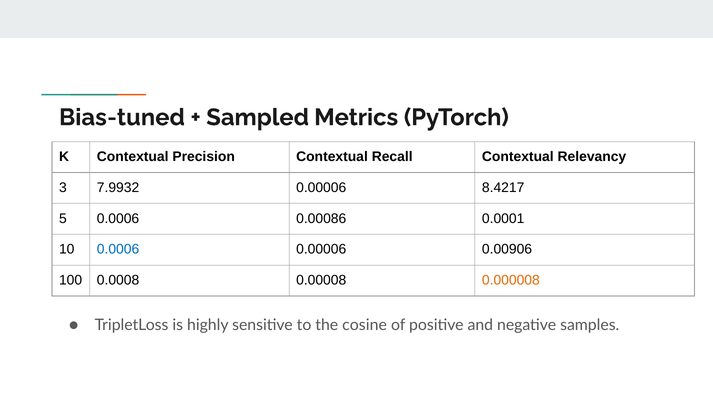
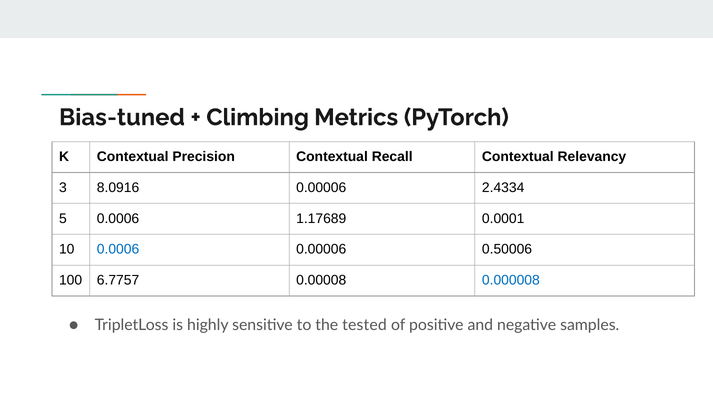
Sampled: Sampled -> Climbing (258, 117)
7.9932: 7.9932 -> 8.0916 (118, 188)
8.4217: 8.4217 -> 2.4334 (503, 188)
0.00086: 0.00086 -> 1.17689 (321, 219)
0.00906: 0.00906 -> 0.50006 (507, 249)
0.0008: 0.0008 -> 6.7757 (118, 280)
0.000008 colour: orange -> blue (511, 280)
cosine: cosine -> tested (365, 325)
